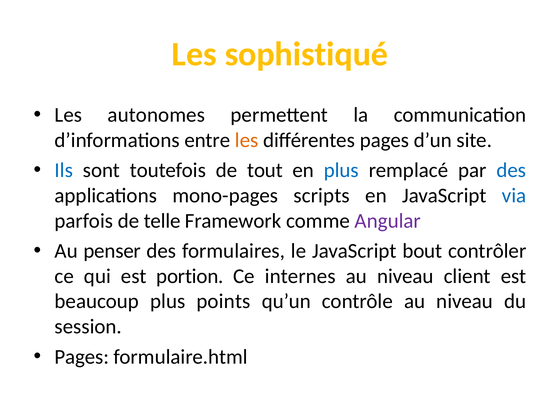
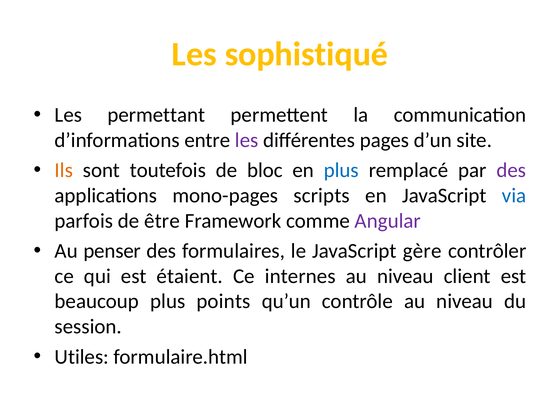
autonomes: autonomes -> permettant (156, 115)
les colour: orange -> purple (247, 140)
Ils colour: blue -> orange (64, 170)
tout: tout -> bloc (265, 170)
des colour: blue -> purple (511, 170)
telle: telle -> être (162, 221)
bout: bout -> gère (422, 251)
portion: portion -> étaient (190, 276)
Pages: Pages -> Utiles (82, 357)
